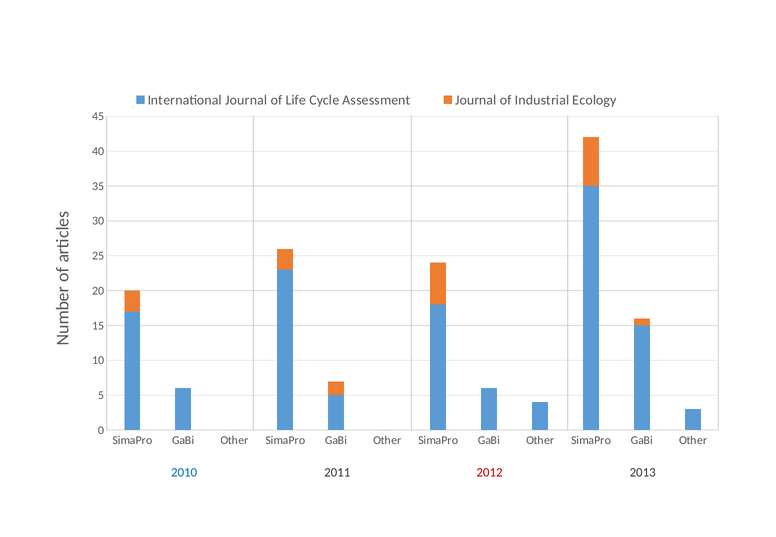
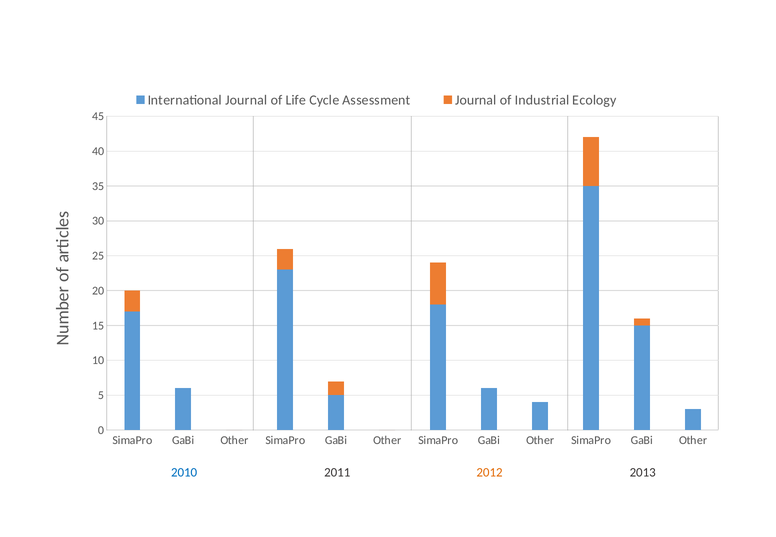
2012 colour: red -> orange (490, 473)
